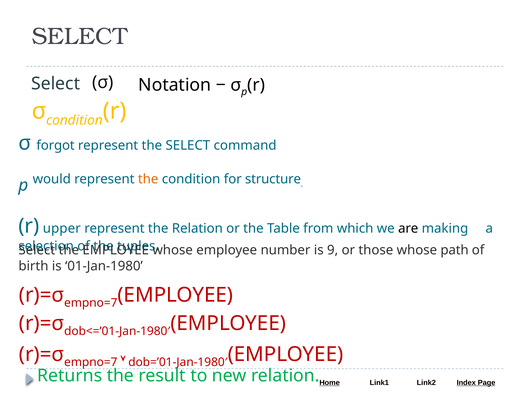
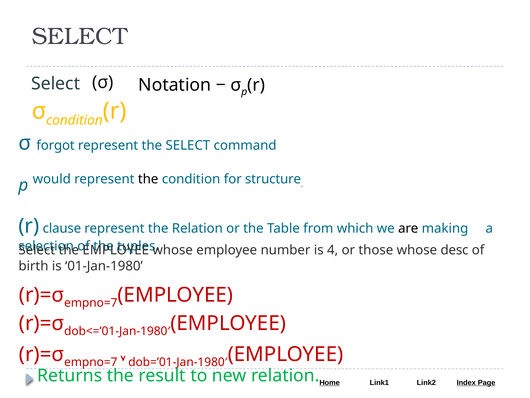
the colour: orange -> black (148, 179)
upper: upper -> clause (62, 228)
9: 9 -> 4 (333, 250)
path: path -> desc (455, 250)
